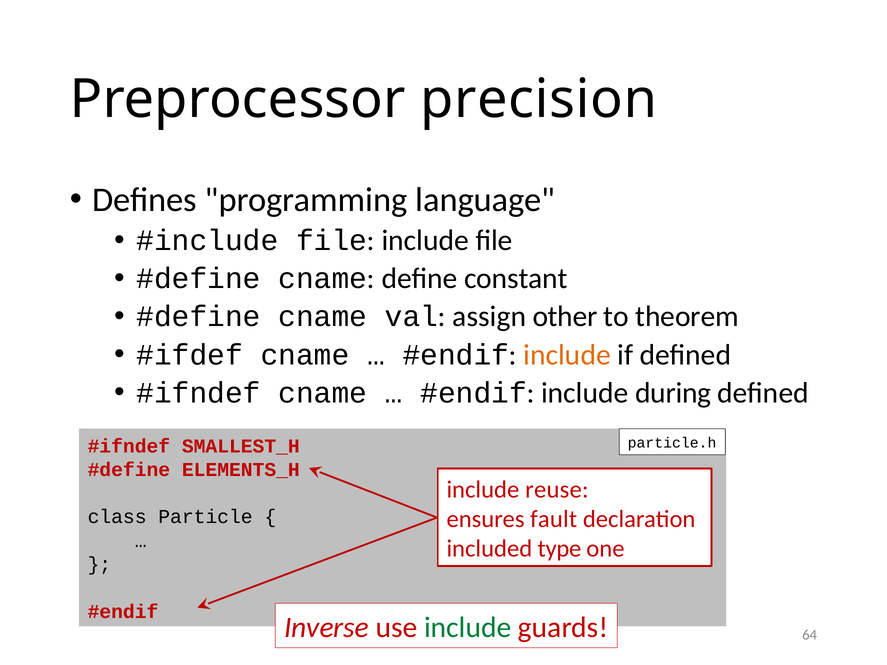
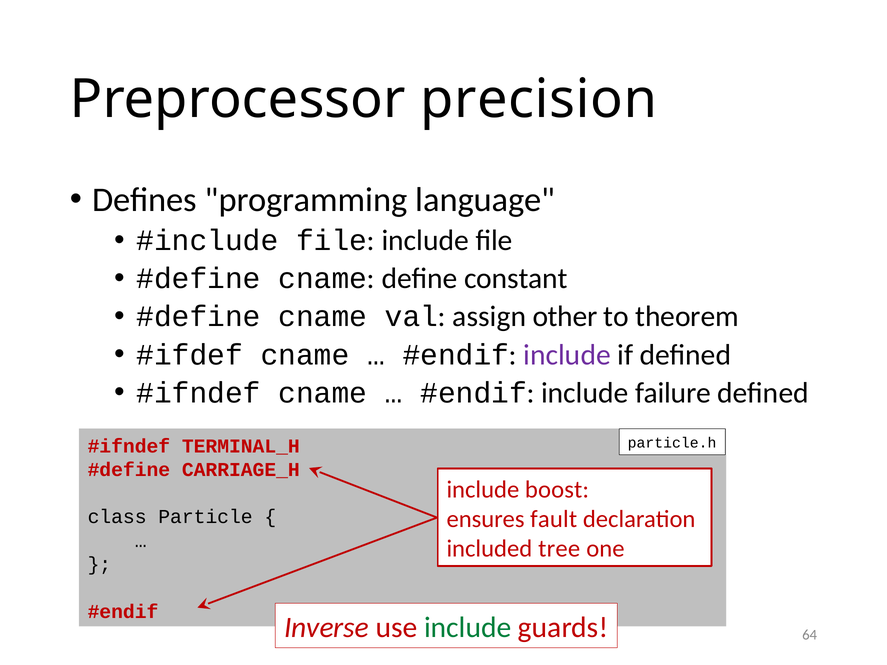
include colour: orange -> purple (567, 355)
during: during -> failure (673, 393)
SMALLEST_H: SMALLEST_H -> TERMINAL_H (241, 446)
ELEMENTS_H: ELEMENTS_H -> CARRIAGE_H (241, 470)
reuse: reuse -> boost (557, 490)
type: type -> tree (559, 549)
